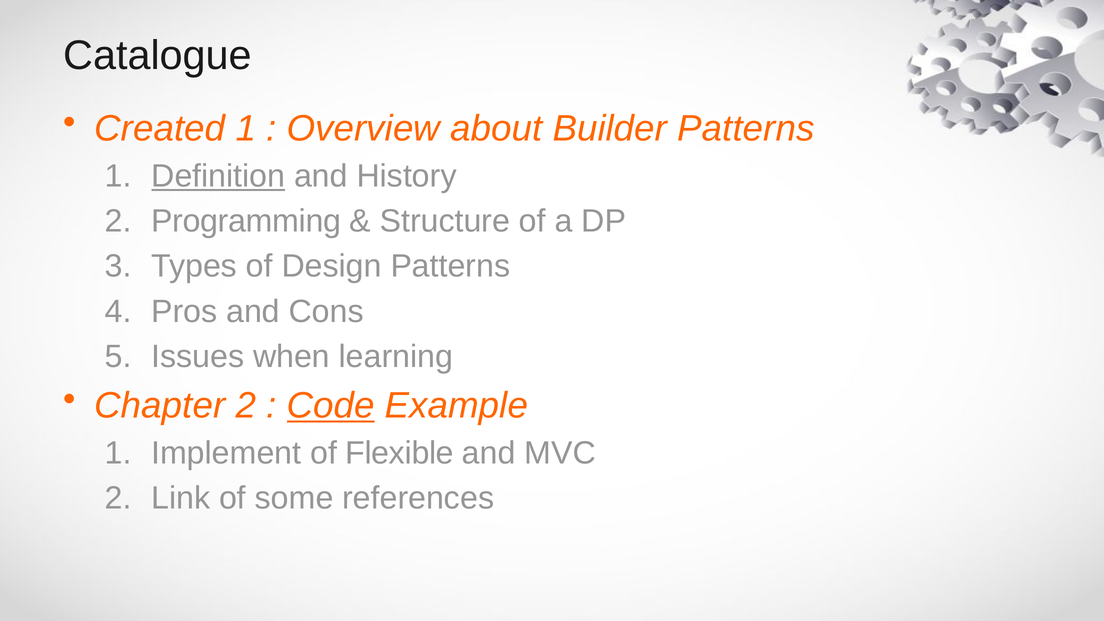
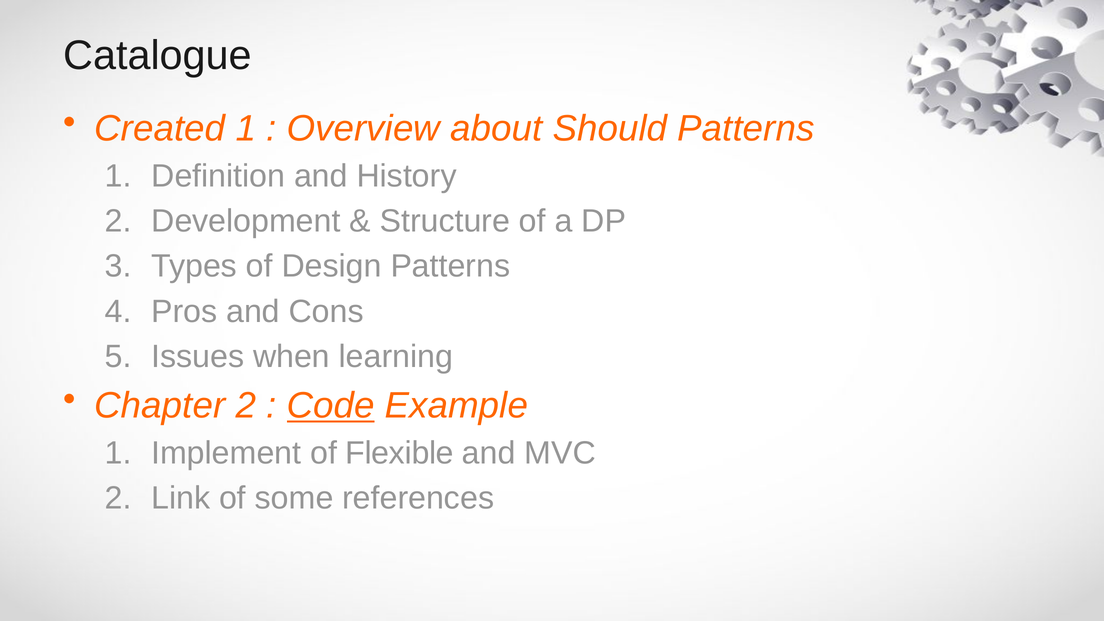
Builder: Builder -> Should (610, 128)
Definition underline: present -> none (218, 176)
Programming: Programming -> Development (246, 221)
